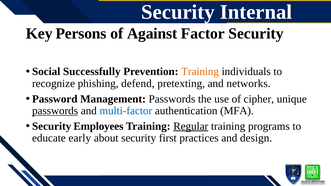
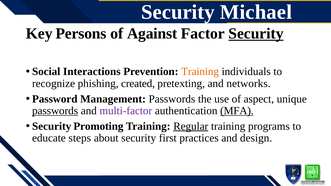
Internal: Internal -> Michael (256, 12)
Security underline: none -> present (256, 34)
Successfully: Successfully -> Interactions (92, 72)
defend: defend -> created (138, 84)
cipher: cipher -> aspect (259, 99)
multi-factor colour: blue -> purple (126, 111)
MFA underline: none -> present (237, 111)
Employees: Employees -> Promoting (98, 126)
early: early -> steps (80, 138)
